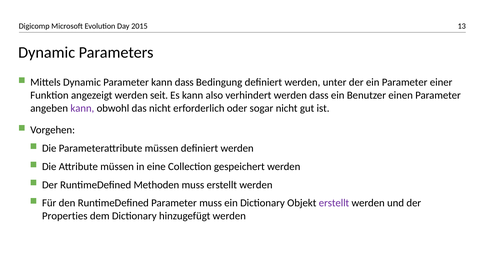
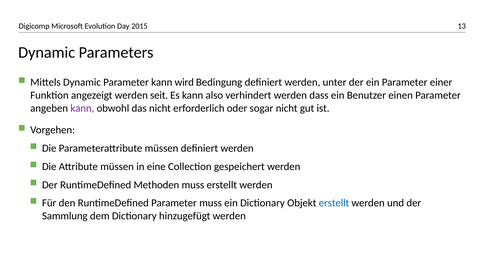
kann dass: dass -> wird (184, 82)
erstellt colour: purple -> blue (334, 203)
Properties: Properties -> Sammlung (65, 216)
